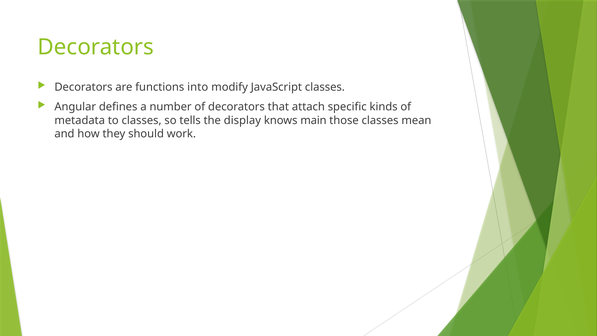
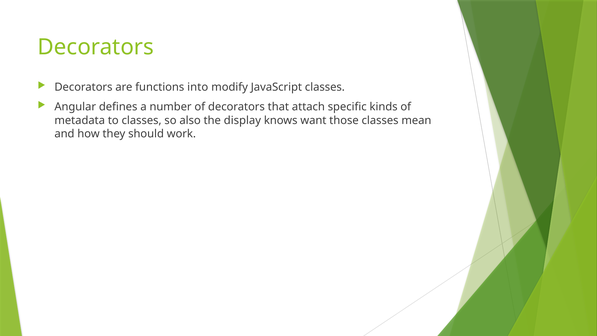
tells: tells -> also (190, 120)
main: main -> want (313, 120)
